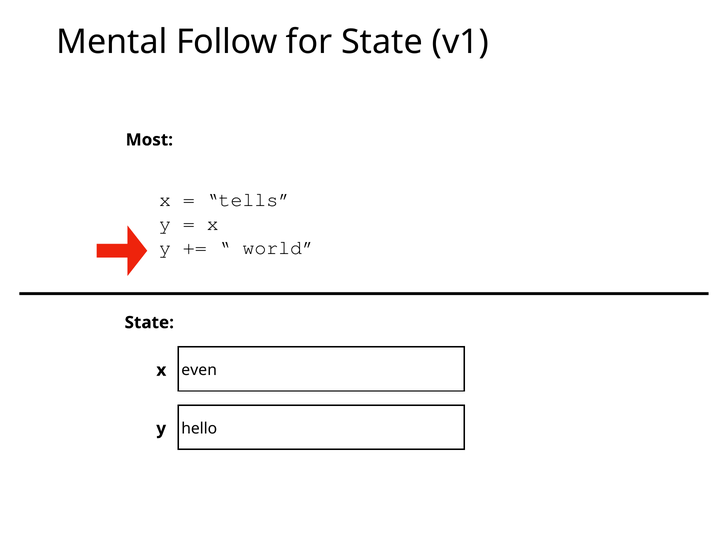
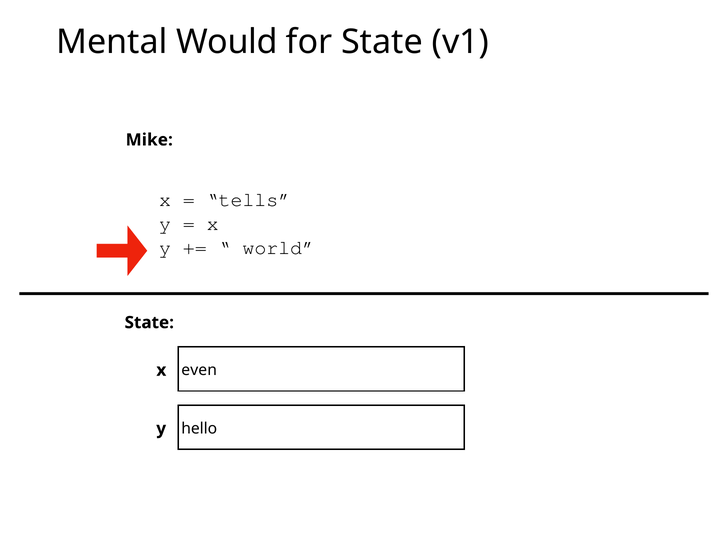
Follow: Follow -> Would (227, 42)
Most: Most -> Mike (149, 140)
